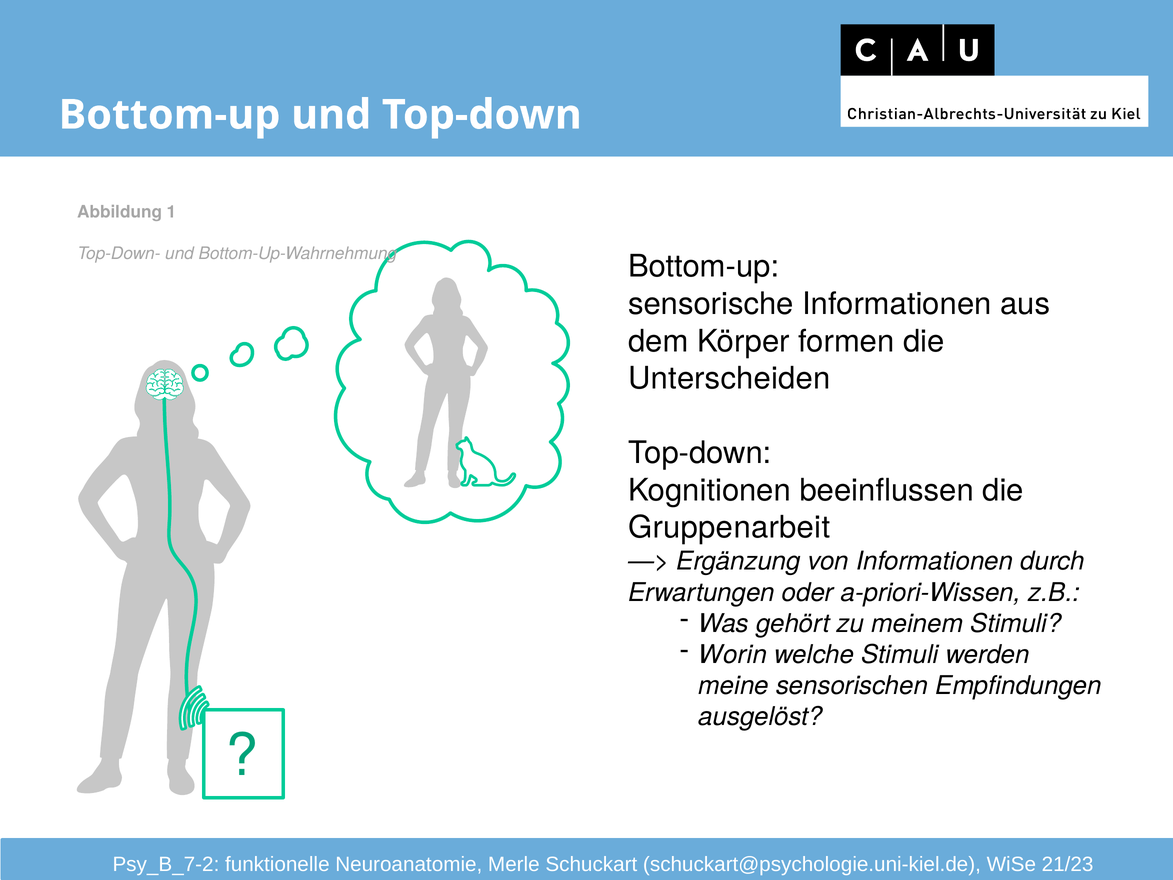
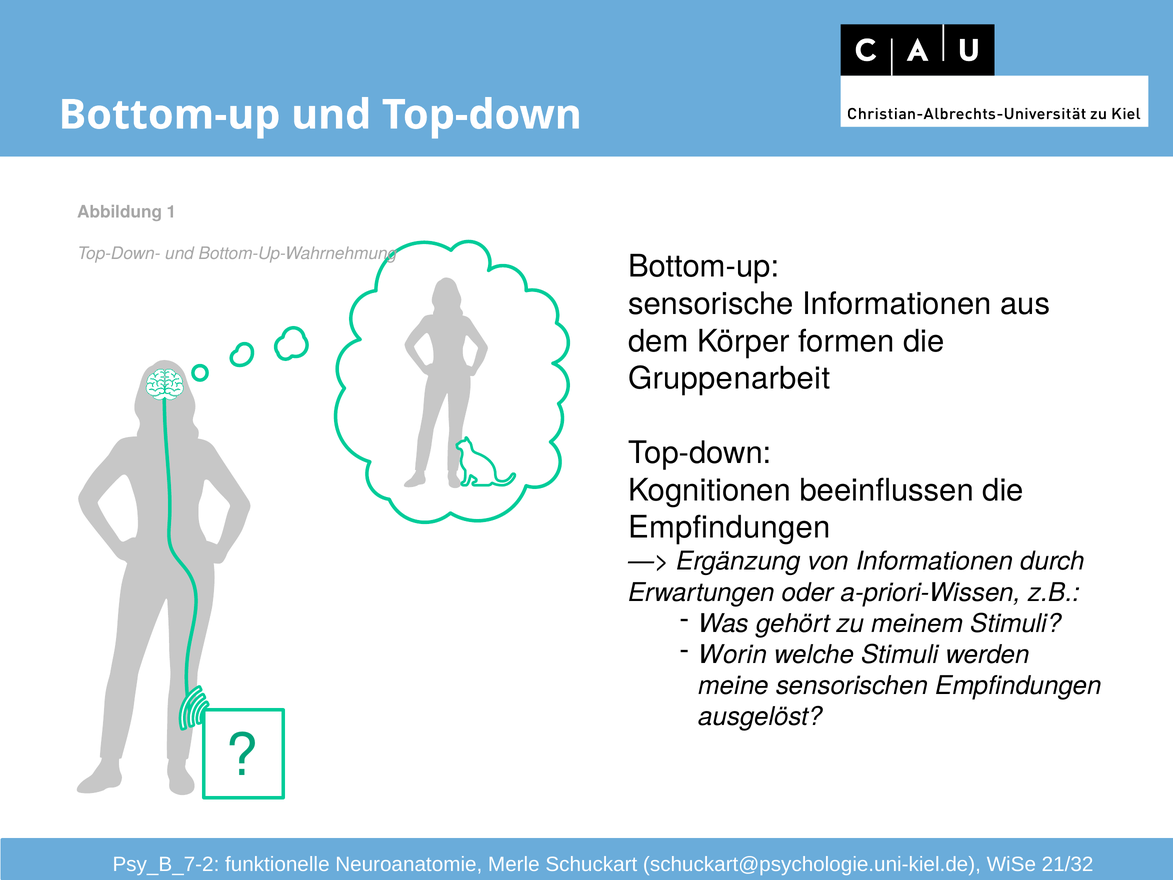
Unterscheiden: Unterscheiden -> Gruppenarbeit (729, 378)
Gruppenarbeit: Gruppenarbeit -> Empfindungen (729, 527)
21/23: 21/23 -> 21/32 (1068, 864)
